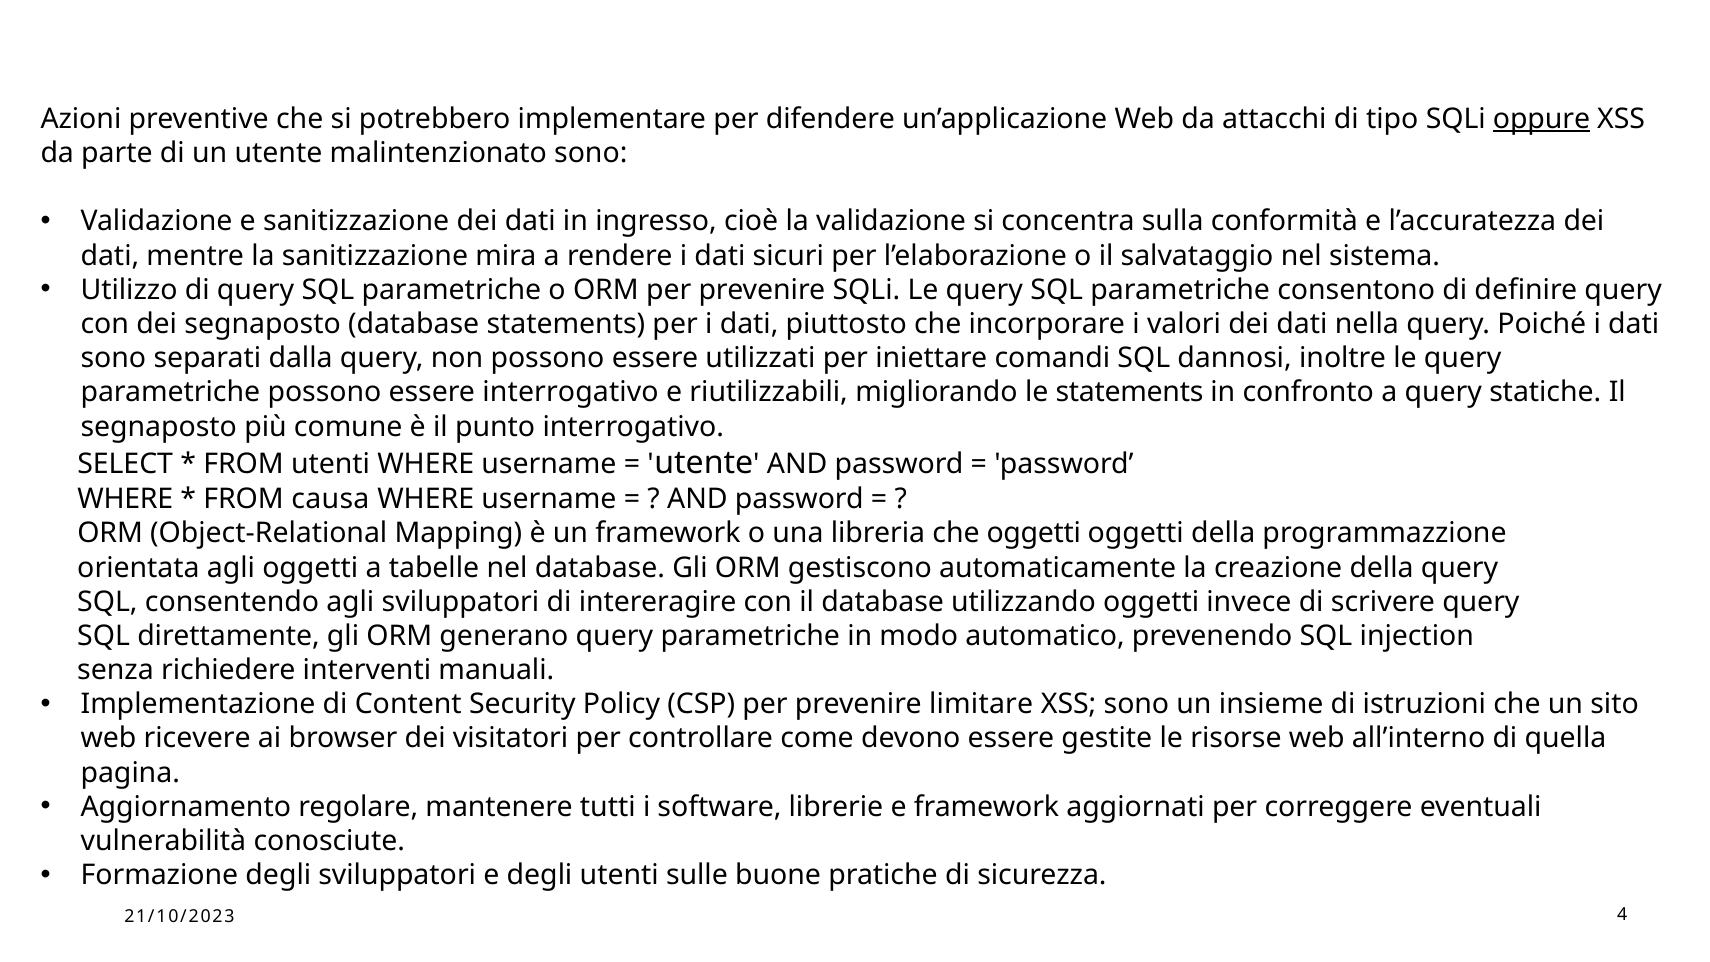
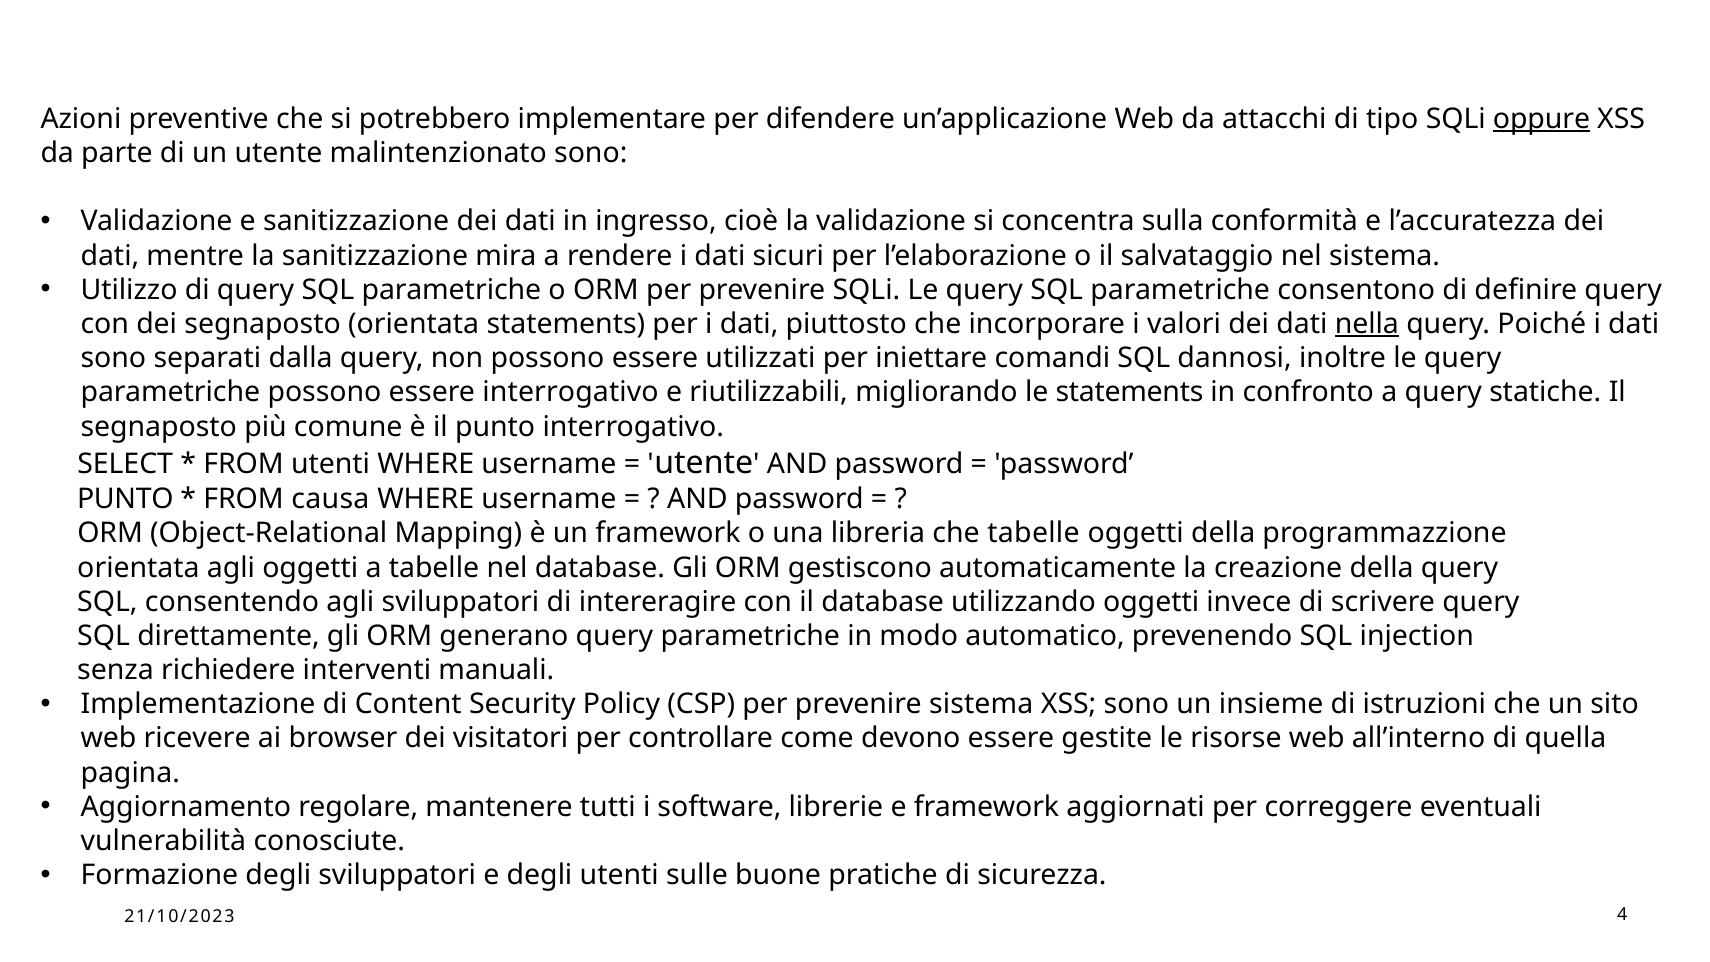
segnaposto database: database -> orientata (414, 324)
nella underline: none -> present (1367, 324)
WHERE: WHERE -> PUNTO (125, 499)
che oggetti: oggetti -> tabelle (1034, 533)
prevenire limitare: limitare -> sistema (981, 704)
